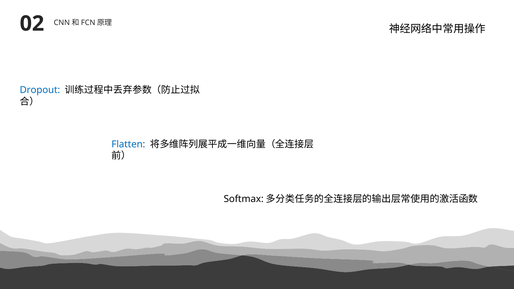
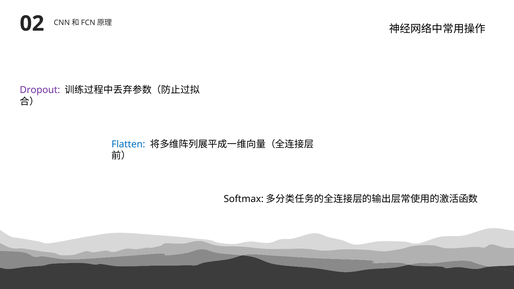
Dropout colour: blue -> purple (40, 90)
